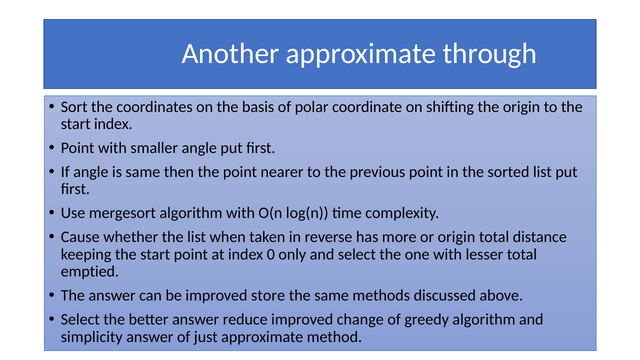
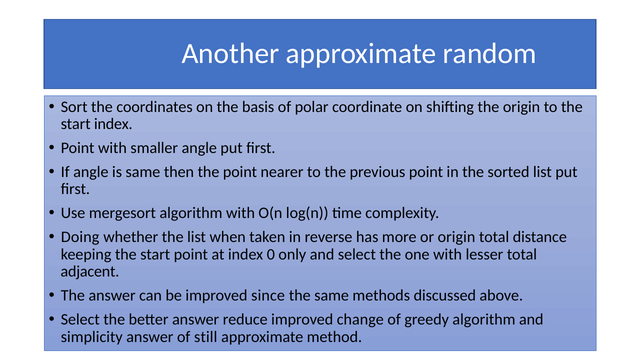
through: through -> random (490, 54)
Cause: Cause -> Doing (80, 237)
emptied: emptied -> adjacent (90, 272)
store: store -> since (268, 296)
just: just -> still (206, 337)
